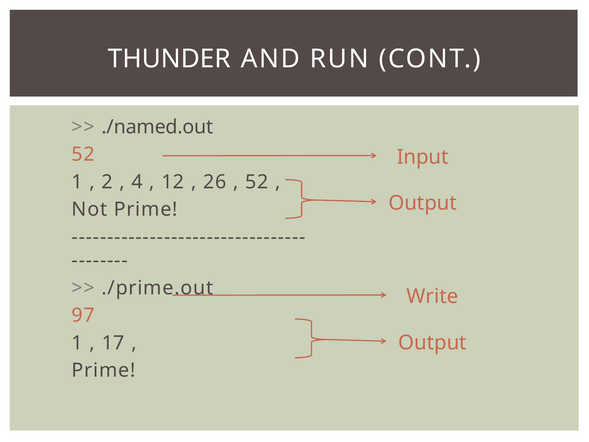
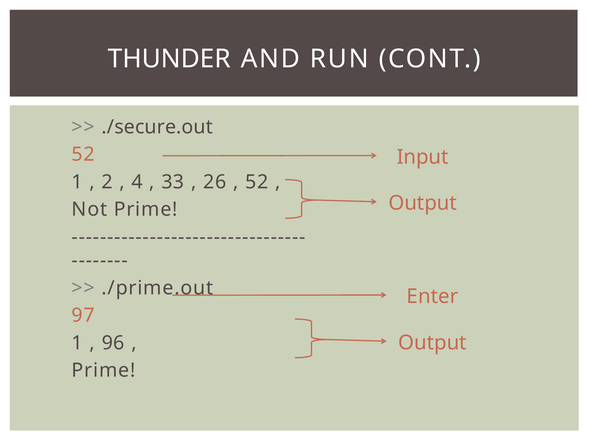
./named.out: ./named.out -> ./secure.out (157, 127)
12: 12 -> 33 (173, 182)
Write: Write -> Enter (432, 296)
17: 17 -> 96 (113, 343)
